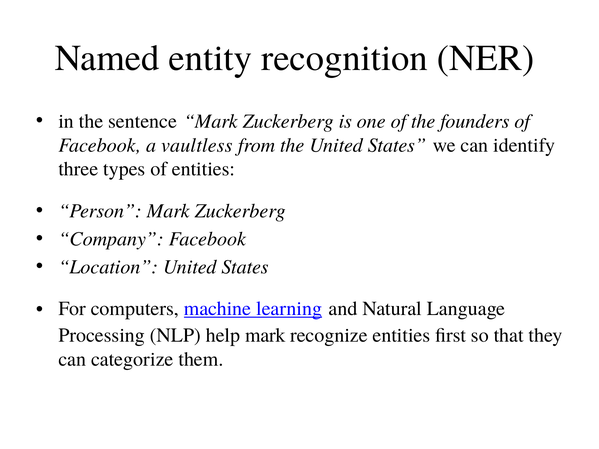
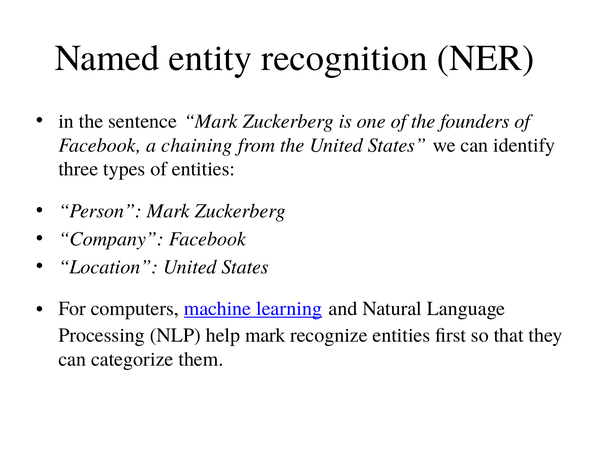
vaultless: vaultless -> chaining (197, 145)
